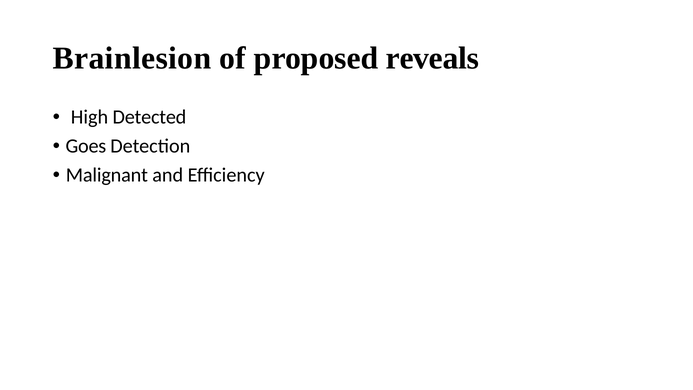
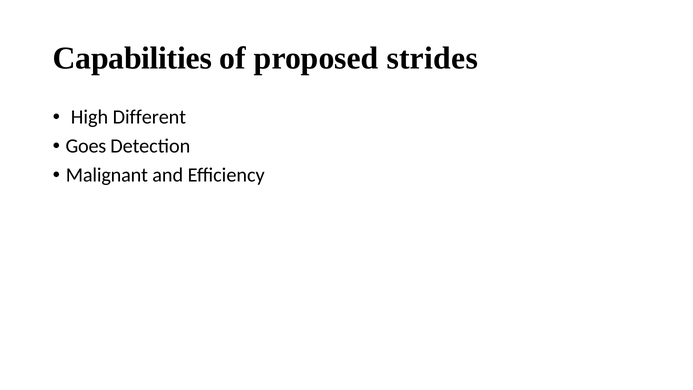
Brainlesion: Brainlesion -> Capabilities (132, 58)
reveals: reveals -> strides (432, 58)
Detected: Detected -> Different (149, 117)
